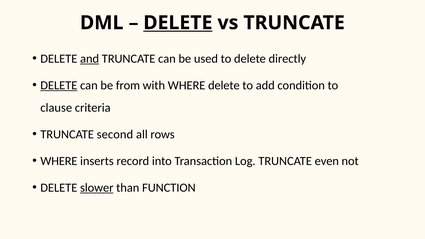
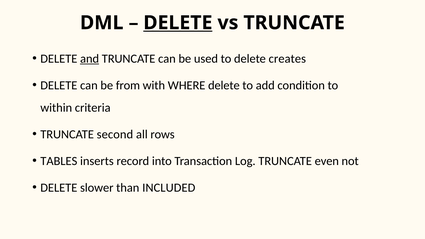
directly: directly -> creates (287, 59)
DELETE underline: present -> none (59, 85)
clause: clause -> within (56, 108)
WHERE: WHERE -> TABLES (59, 161)
slower underline: present -> none (97, 188)
FUNCTION: FUNCTION -> INCLUDED (169, 188)
